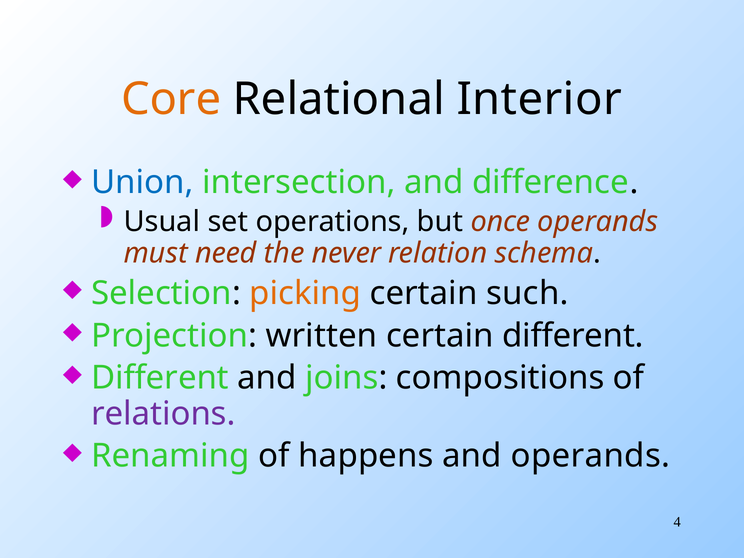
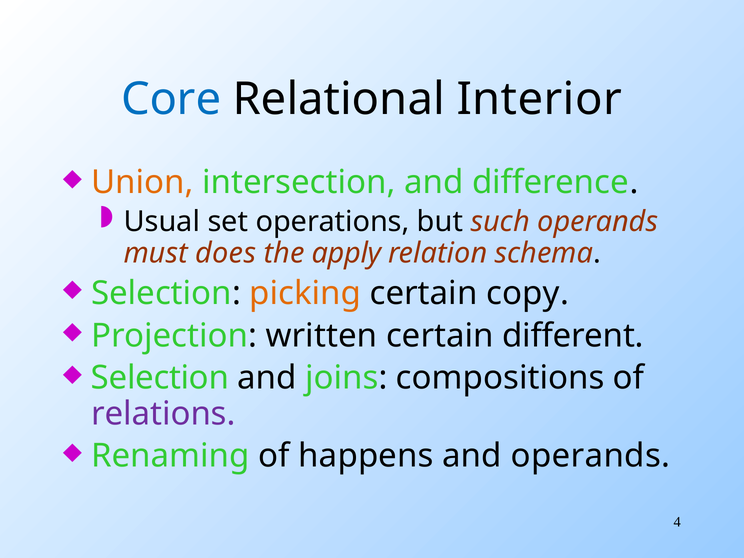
Core colour: orange -> blue (171, 99)
Union colour: blue -> orange (142, 183)
once: once -> such (500, 222)
need: need -> does (226, 253)
never: never -> apply (346, 253)
such: such -> copy (527, 293)
Different: Different -> Selection (160, 378)
